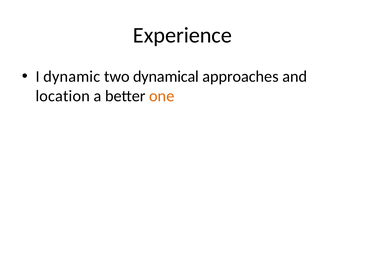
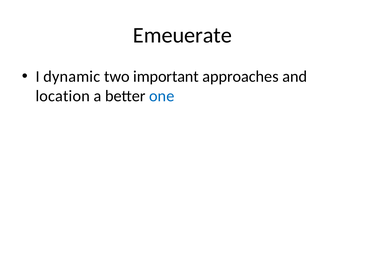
Experience: Experience -> Emeuerate (182, 35)
dynamical: dynamical -> important (166, 77)
one colour: orange -> blue (162, 96)
